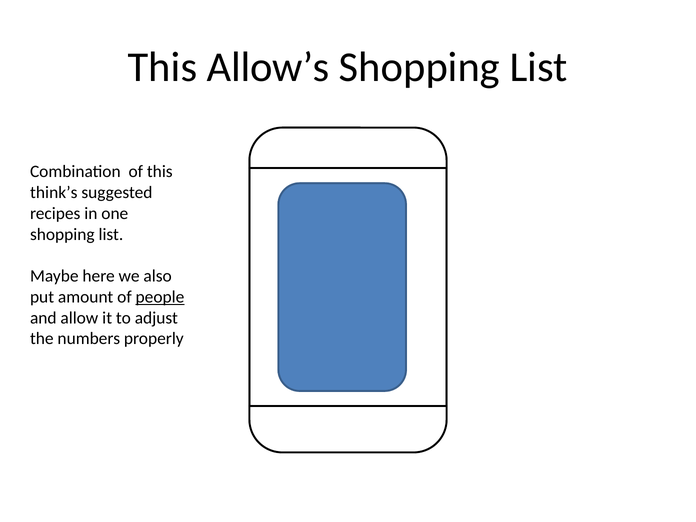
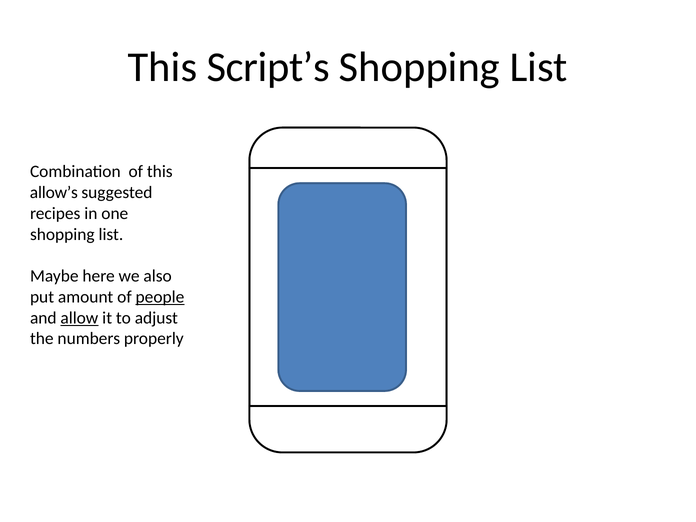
Allow’s: Allow’s -> Script’s (268, 67)
think’s: think’s -> allow’s (54, 193)
allow underline: none -> present (79, 318)
